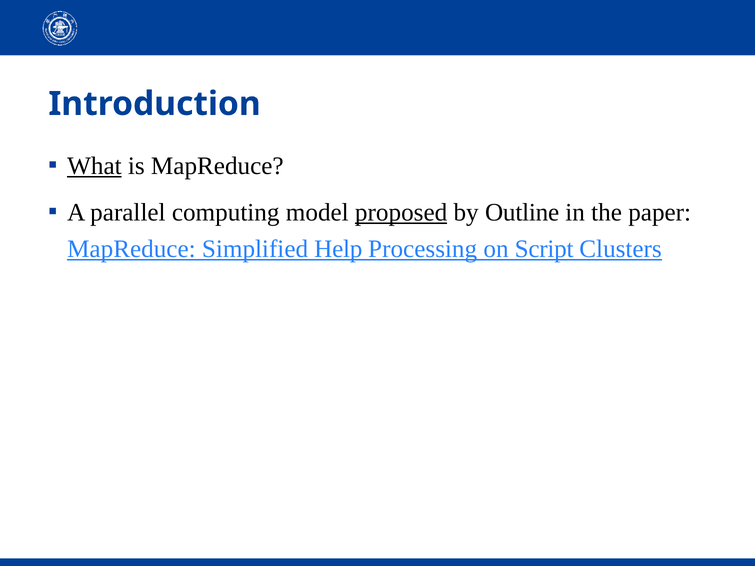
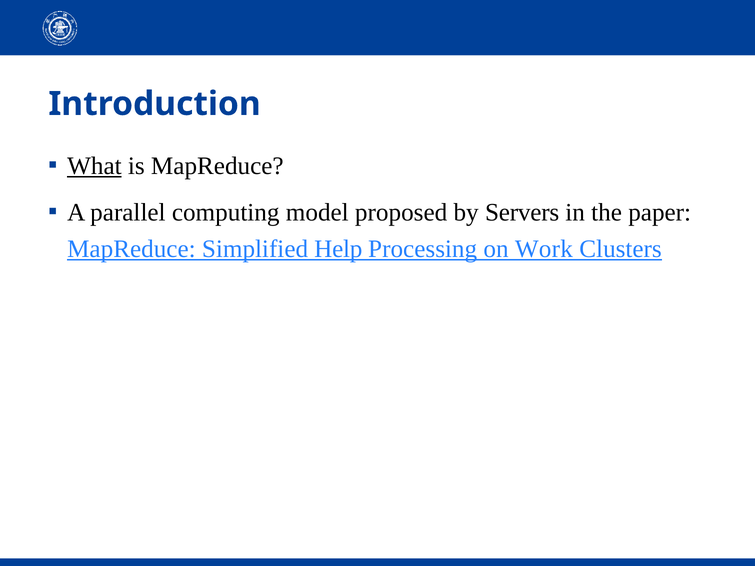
proposed underline: present -> none (401, 213)
Outline: Outline -> Servers (522, 213)
Script: Script -> Work (544, 249)
